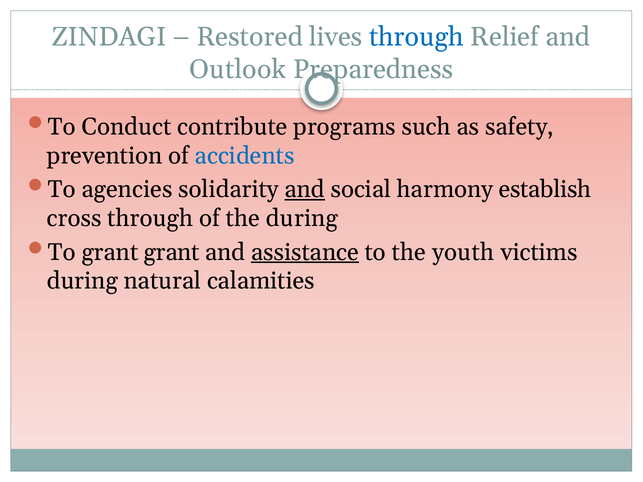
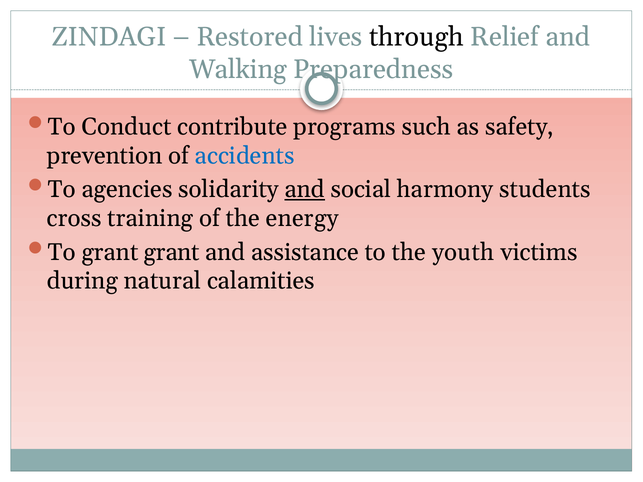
through colour: blue -> black (416, 37)
Outlook: Outlook -> Walking (238, 69)
establish: establish -> students (545, 189)
cross through: through -> training (150, 218)
the during: during -> energy (302, 218)
assistance underline: present -> none (305, 252)
